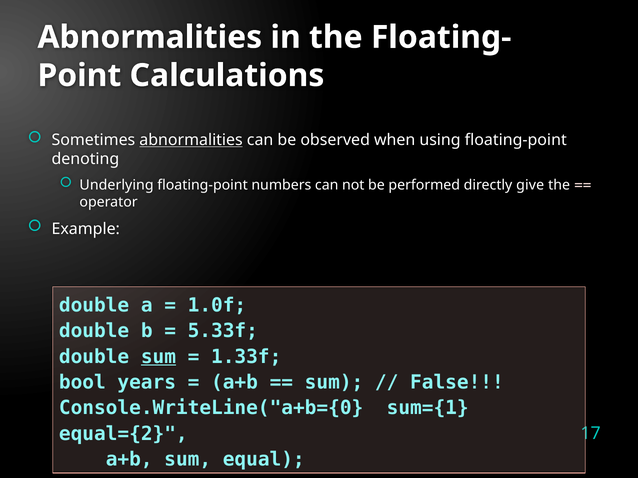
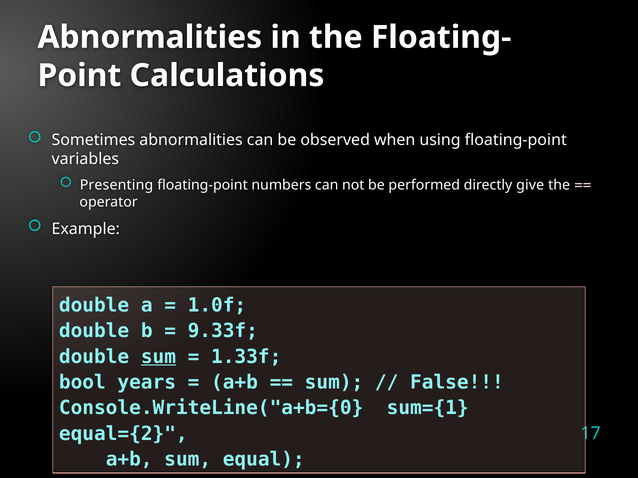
abnormalities underline: present -> none (191, 140)
denoting: denoting -> variables (85, 159)
Underlying: Underlying -> Presenting (117, 185)
5.33f: 5.33f -> 9.33f (223, 331)
